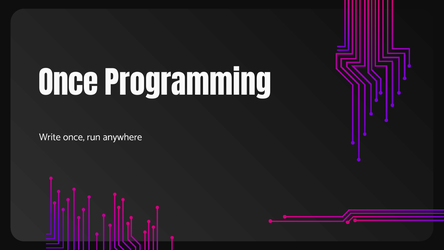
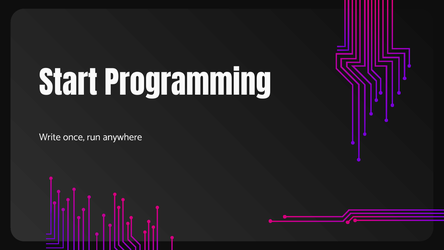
Once: Once -> Start (68, 84)
